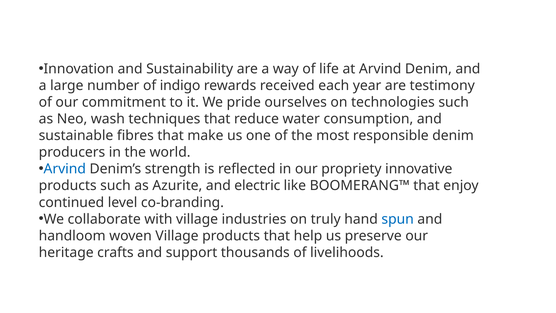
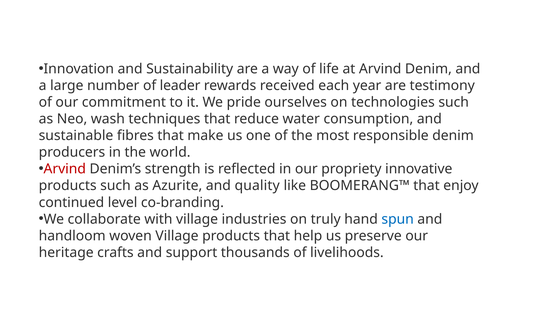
indigo: indigo -> leader (180, 85)
Arvind colour: blue -> red (65, 169)
electric: electric -> quality (257, 186)
